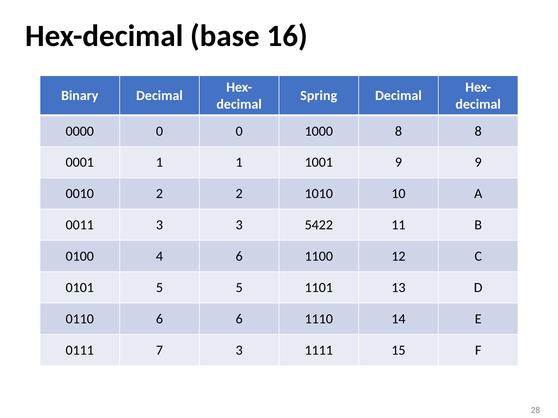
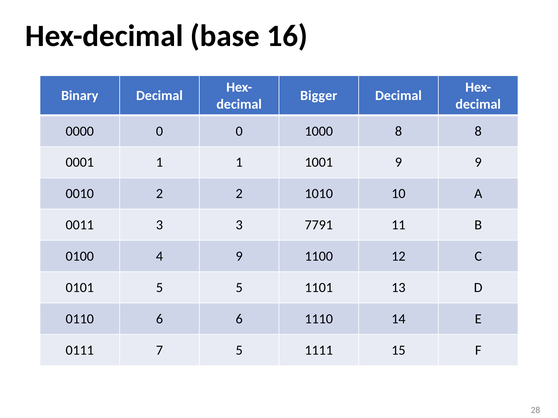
Spring: Spring -> Bigger (319, 96)
5422: 5422 -> 7791 (319, 225)
4 6: 6 -> 9 (239, 257)
7 3: 3 -> 5 (239, 351)
